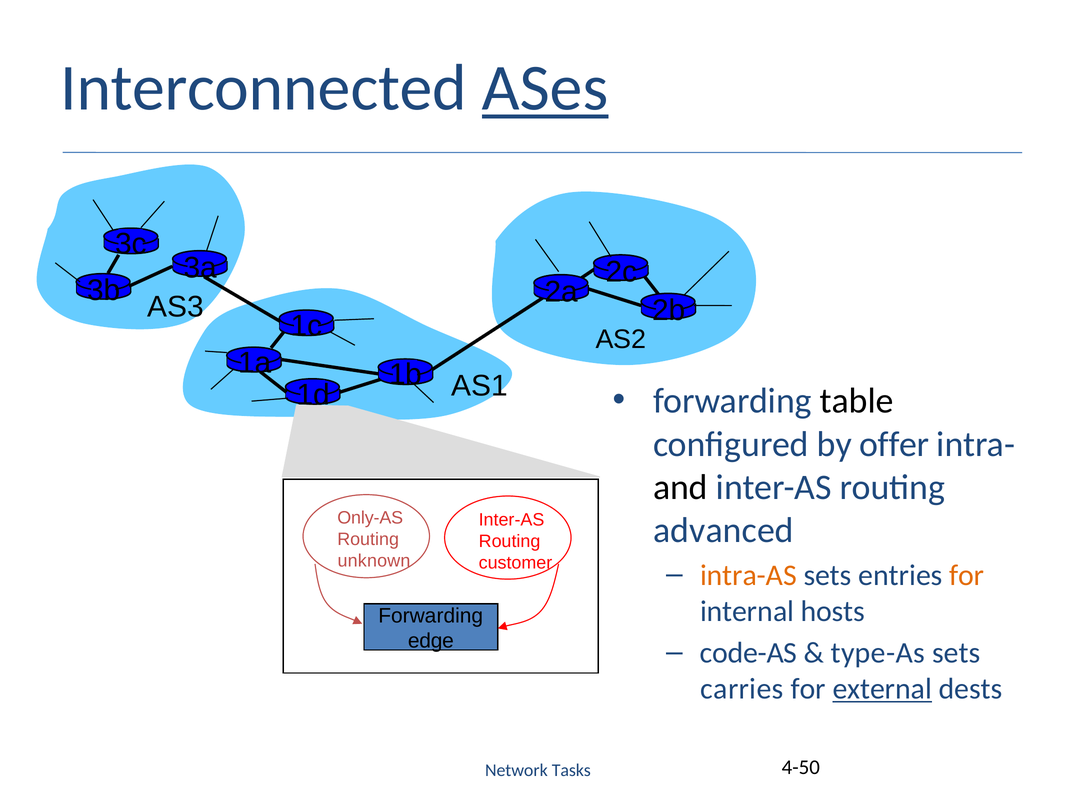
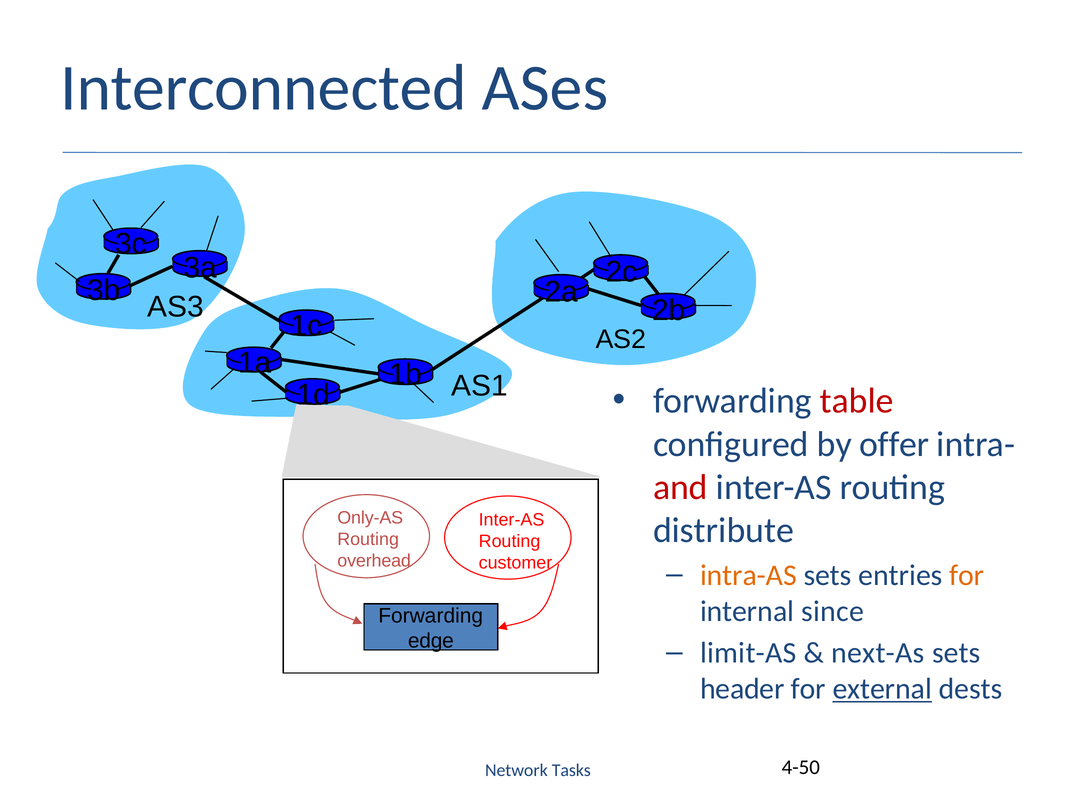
ASes underline: present -> none (545, 88)
table colour: black -> red (857, 401)
and colour: black -> red (680, 487)
advanced: advanced -> distribute (723, 530)
unknown: unknown -> overhead (374, 561)
hosts: hosts -> since (833, 611)
code-AS: code-AS -> limit-AS (748, 653)
type-As: type-As -> next-As (878, 653)
carries: carries -> header (742, 689)
